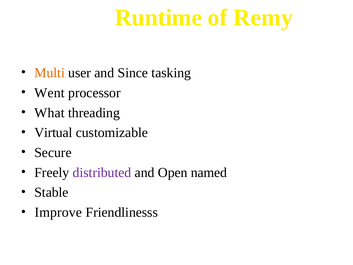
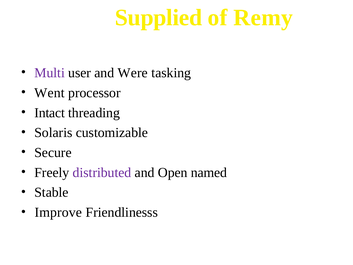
Runtime: Runtime -> Supplied (158, 18)
Multi colour: orange -> purple (50, 73)
Since: Since -> Were (133, 73)
What: What -> Intact (50, 113)
Virtual: Virtual -> Solaris (53, 133)
